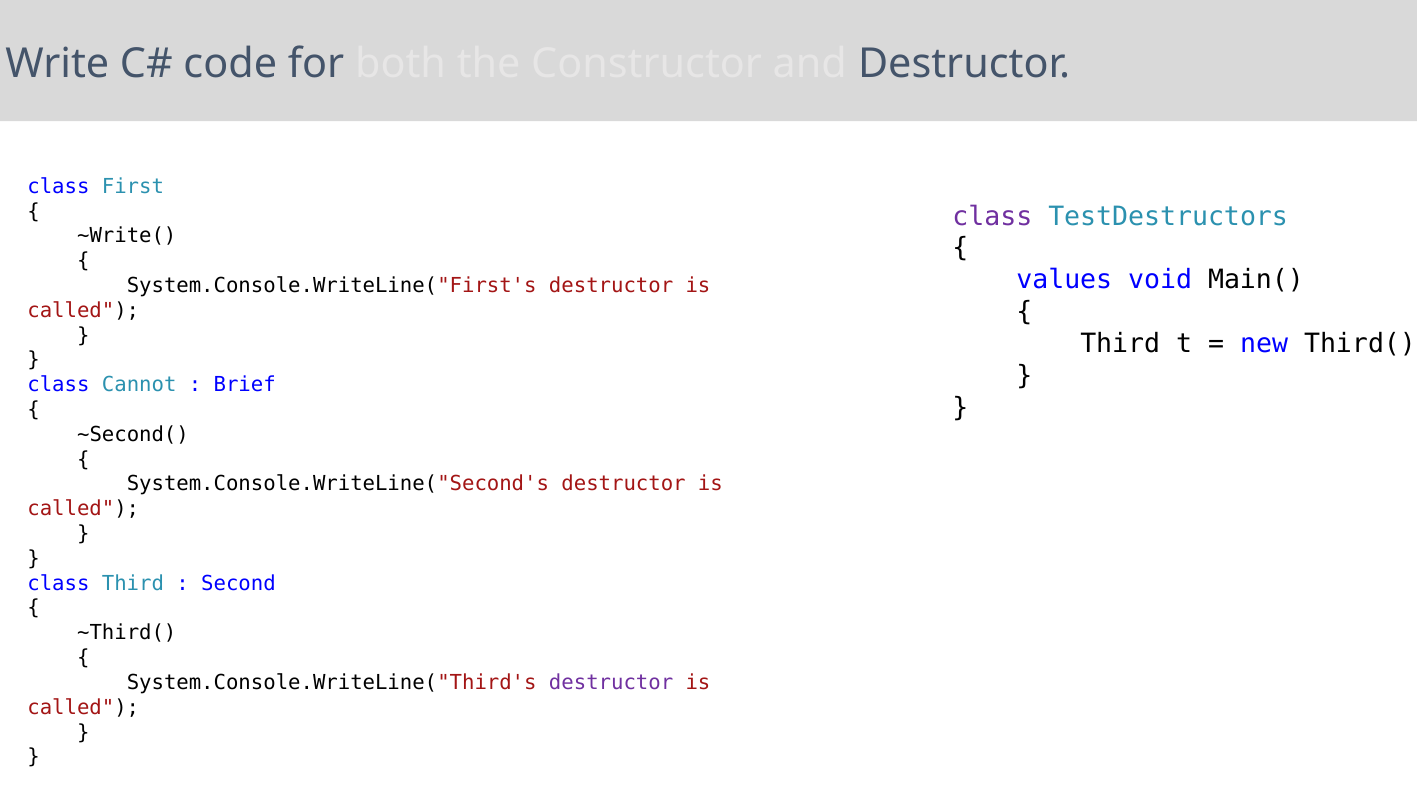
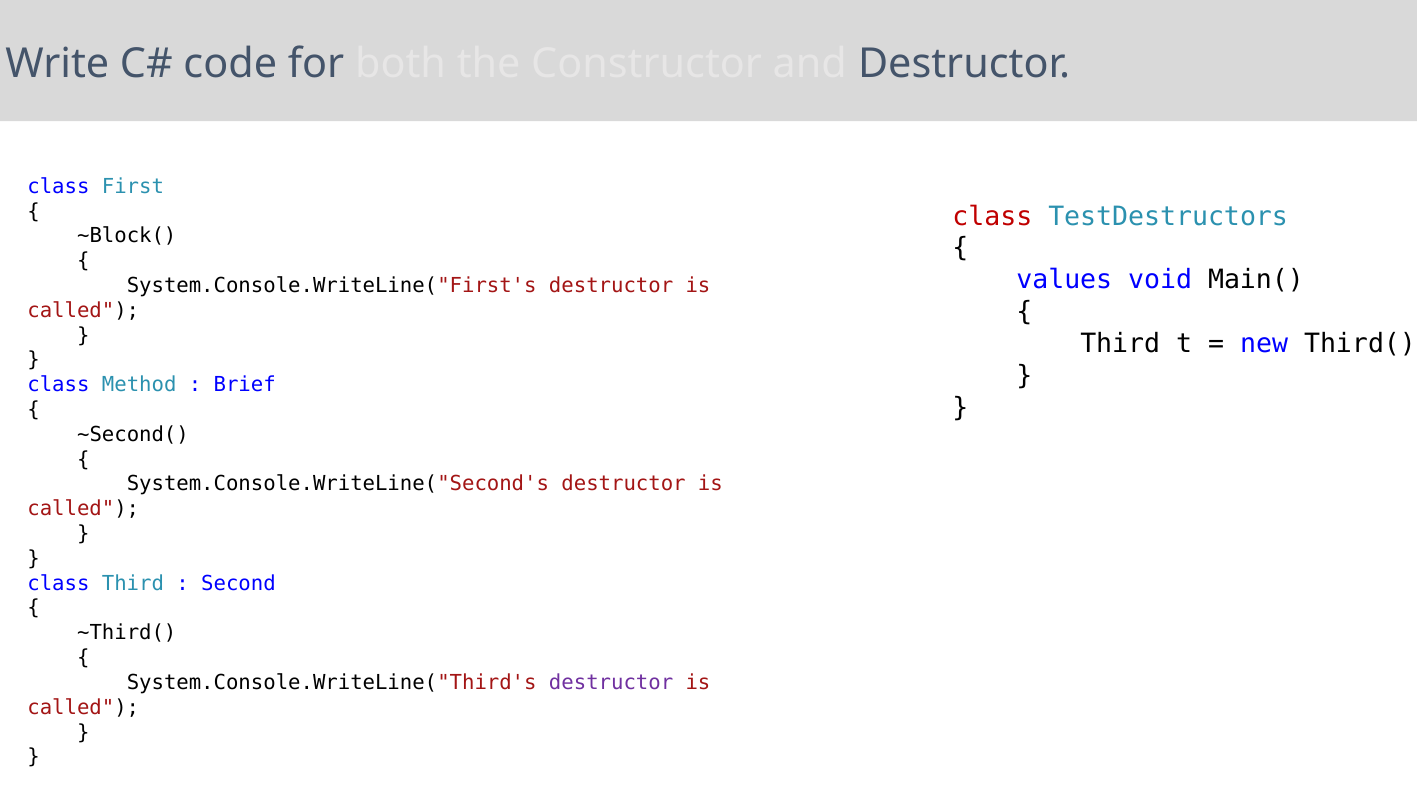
class colour: purple -> red (992, 216)
~Write(: ~Write( -> ~Block( (127, 236)
Cannot: Cannot -> Method (139, 385)
